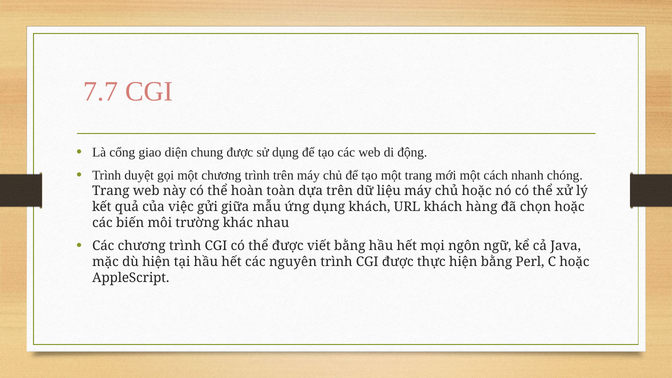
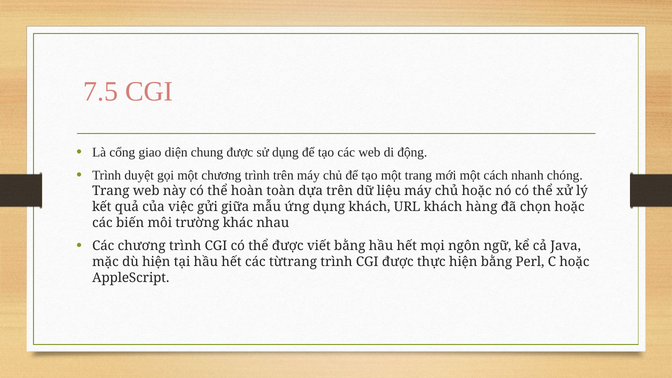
7.7: 7.7 -> 7.5 (101, 91)
nguyên: nguyên -> từtrang (293, 262)
